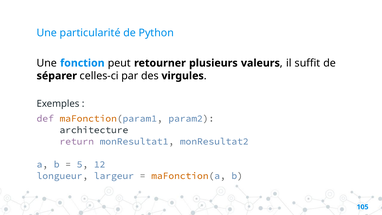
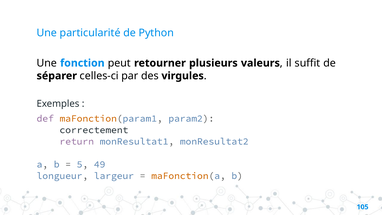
architecture: architecture -> correctement (94, 130)
12: 12 -> 49 (100, 164)
